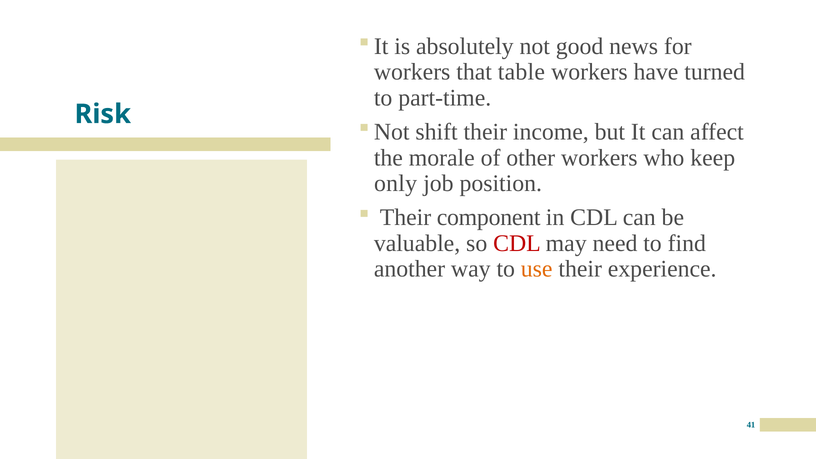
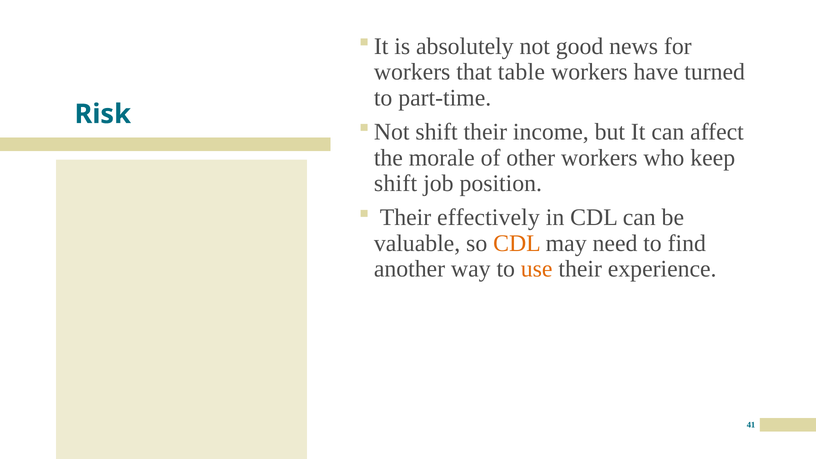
only: only -> shift (396, 183)
component: component -> effectively (488, 218)
CDL colour: red -> orange (517, 243)
